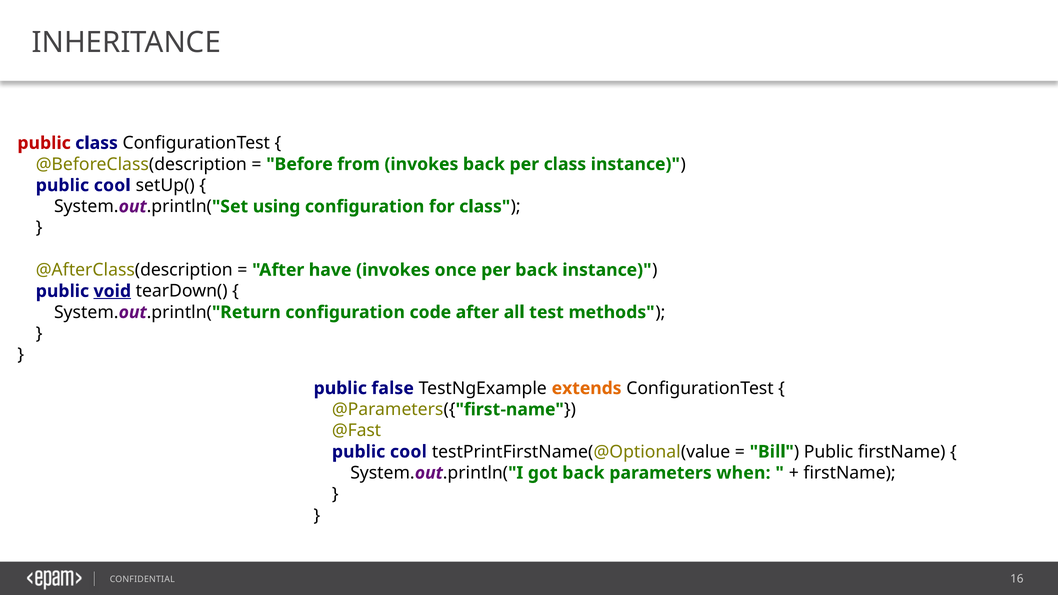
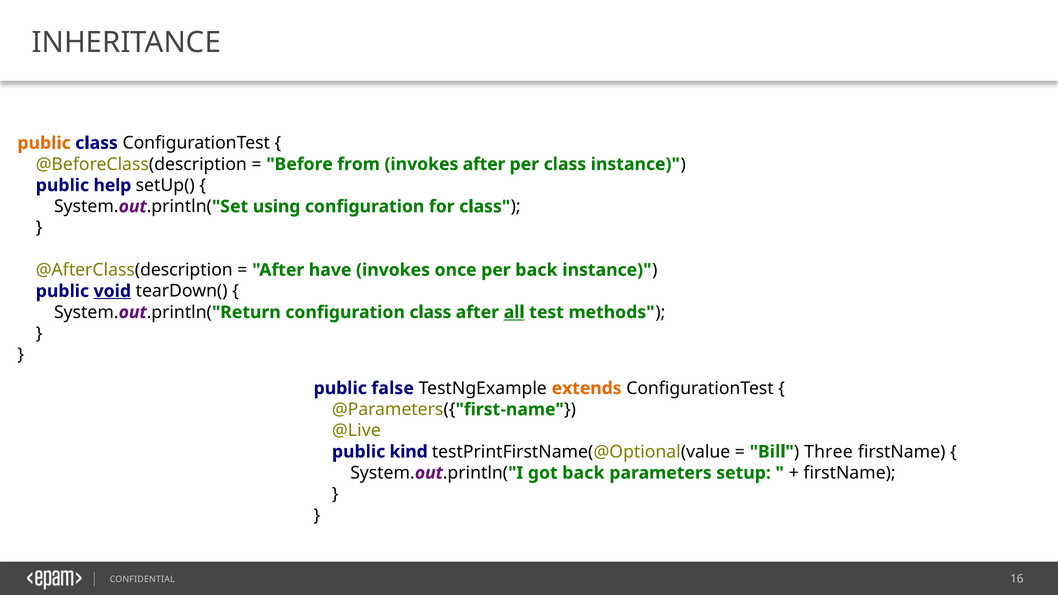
public colour: red -> orange (44, 143)
invokes back: back -> after (484, 164)
cool: cool -> help (112, 185)
configuration code: code -> class (430, 312)
all underline: none -> present (514, 312)
@Fast: @Fast -> @Live (356, 431)
cool: cool -> kind (409, 452)
Bill Public: Public -> Three (828, 452)
when: when -> setup (744, 473)
